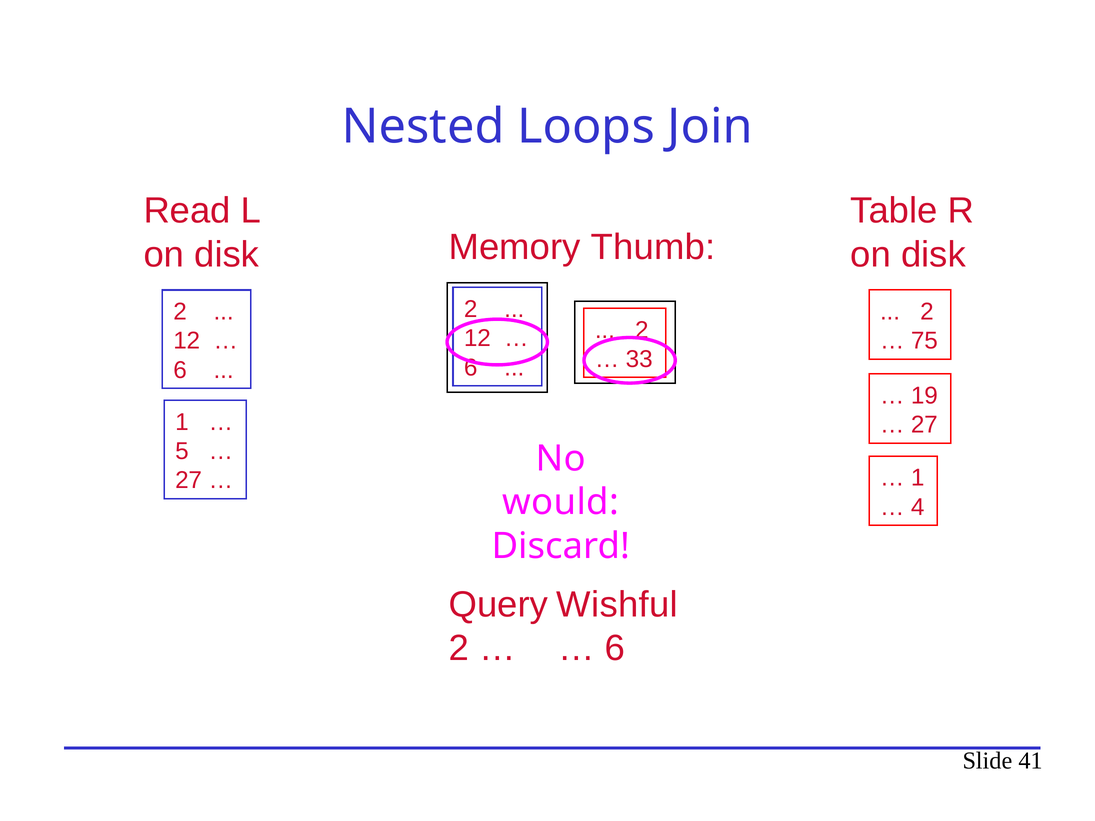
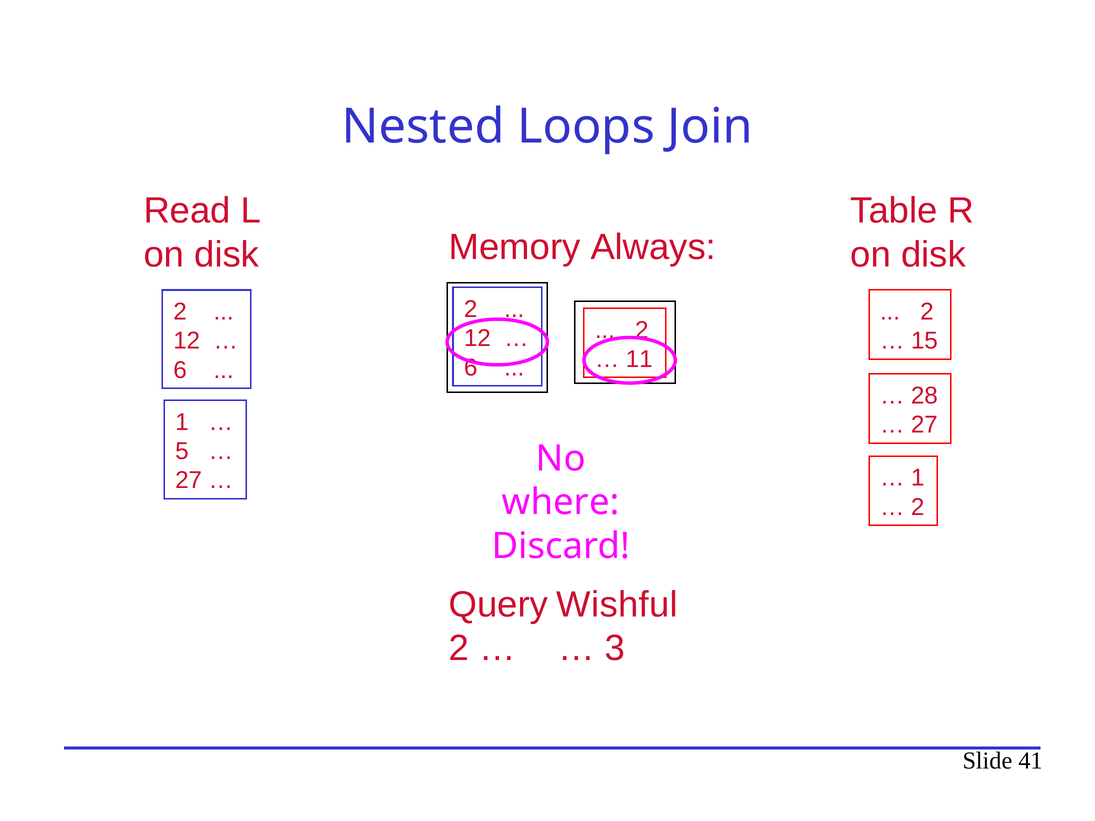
Thumb: Thumb -> Always (653, 247)
75: 75 -> 15 (924, 341)
33: 33 -> 11 (639, 359)
19: 19 -> 28 (924, 396)
would: would -> where (561, 503)
4: 4 -> 2 (918, 507)
6: 6 -> 3 (615, 649)
